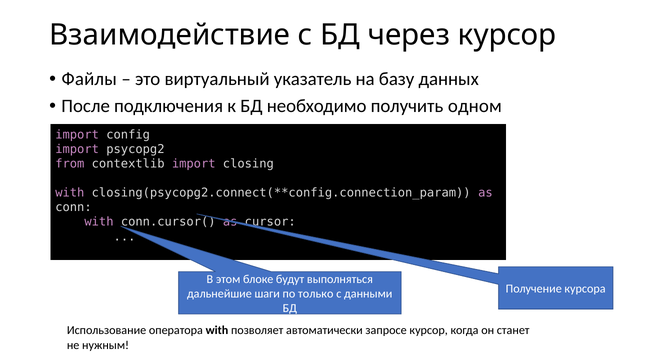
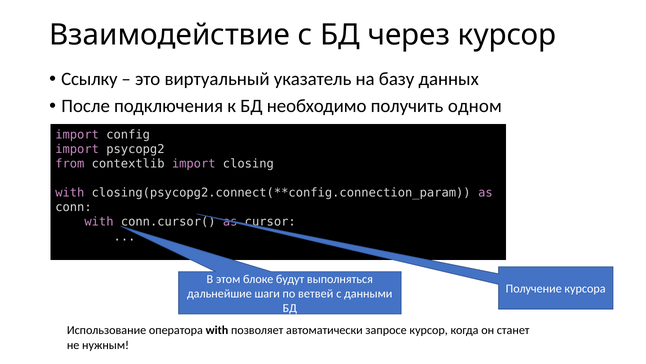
Файлы: Файлы -> Ссылку (89, 79)
только: только -> ветвей (316, 293)
